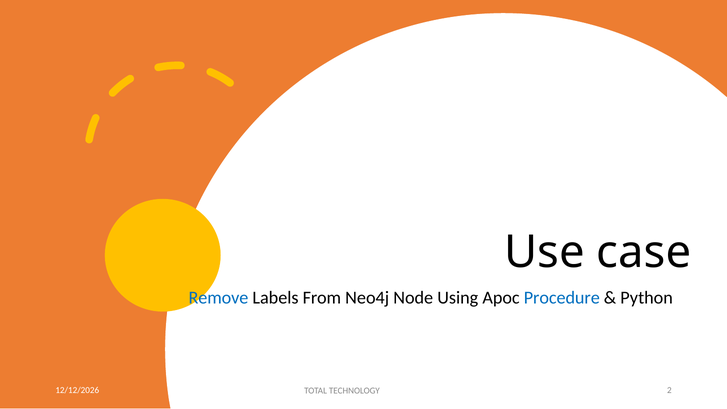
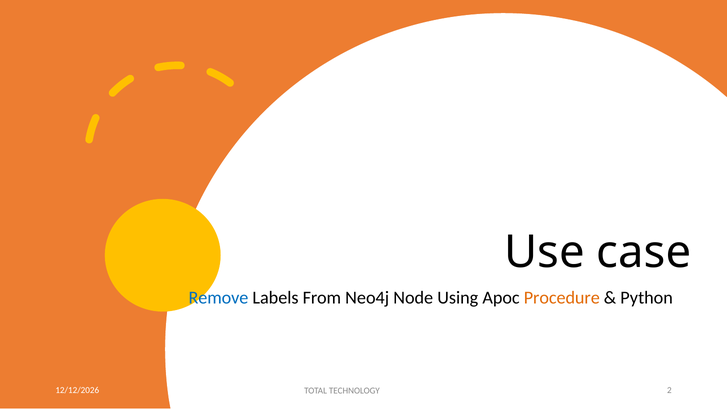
Procedure colour: blue -> orange (562, 298)
